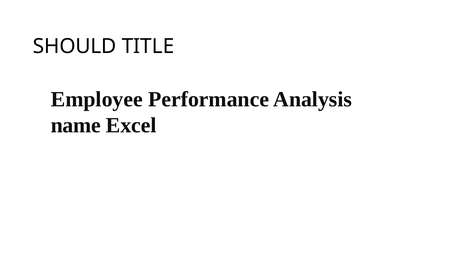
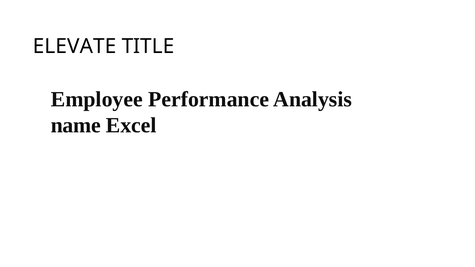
SHOULD: SHOULD -> ELEVATE (75, 46)
